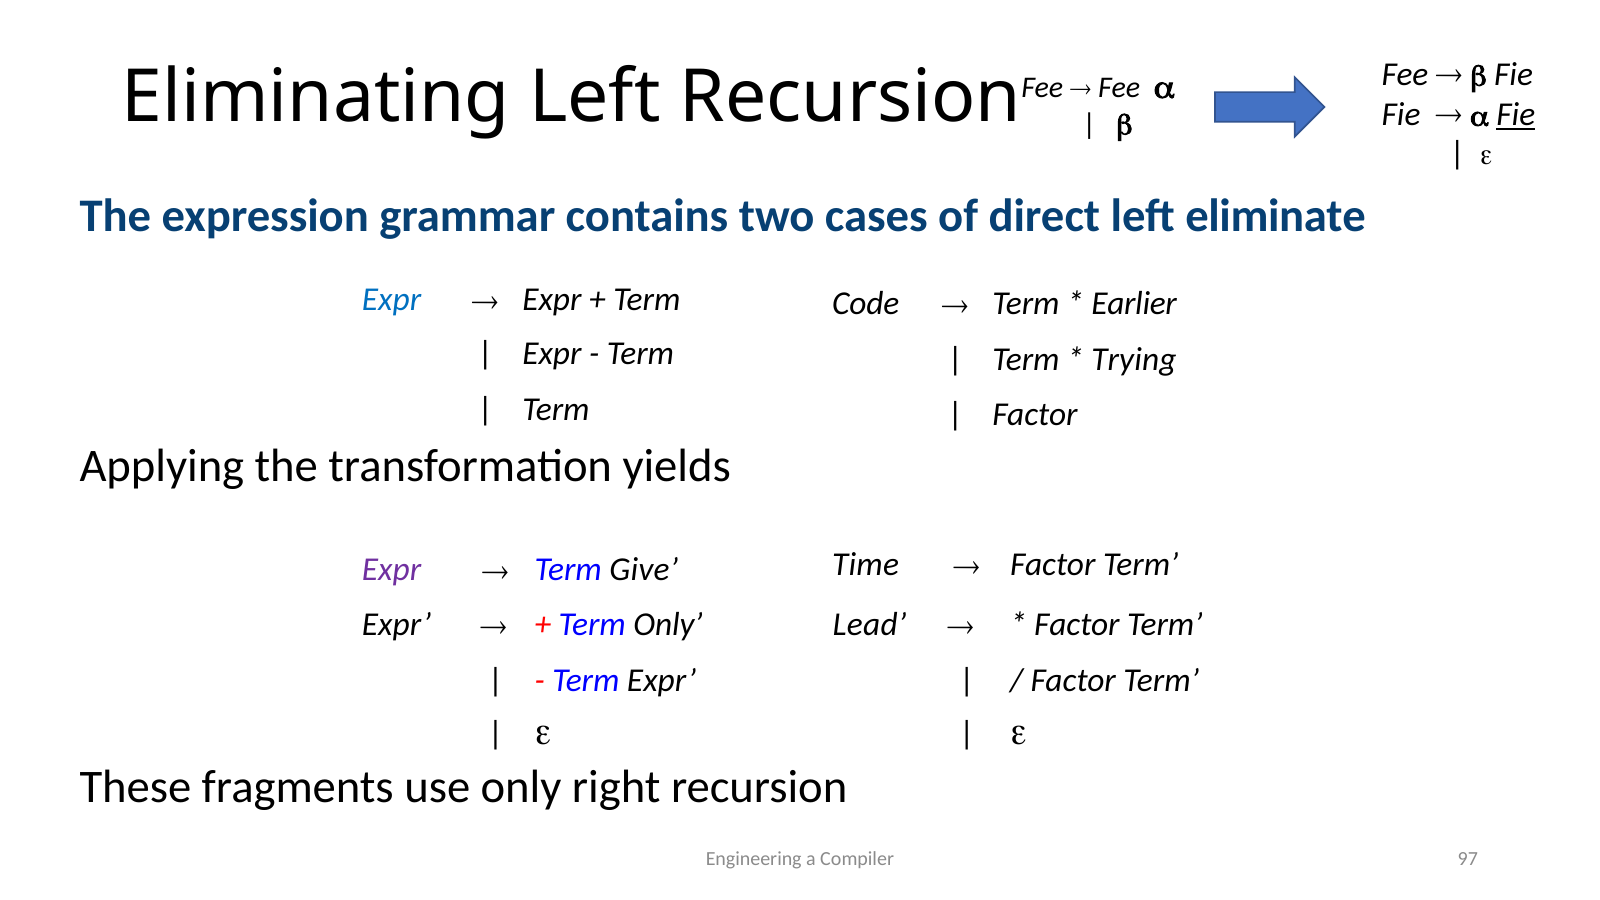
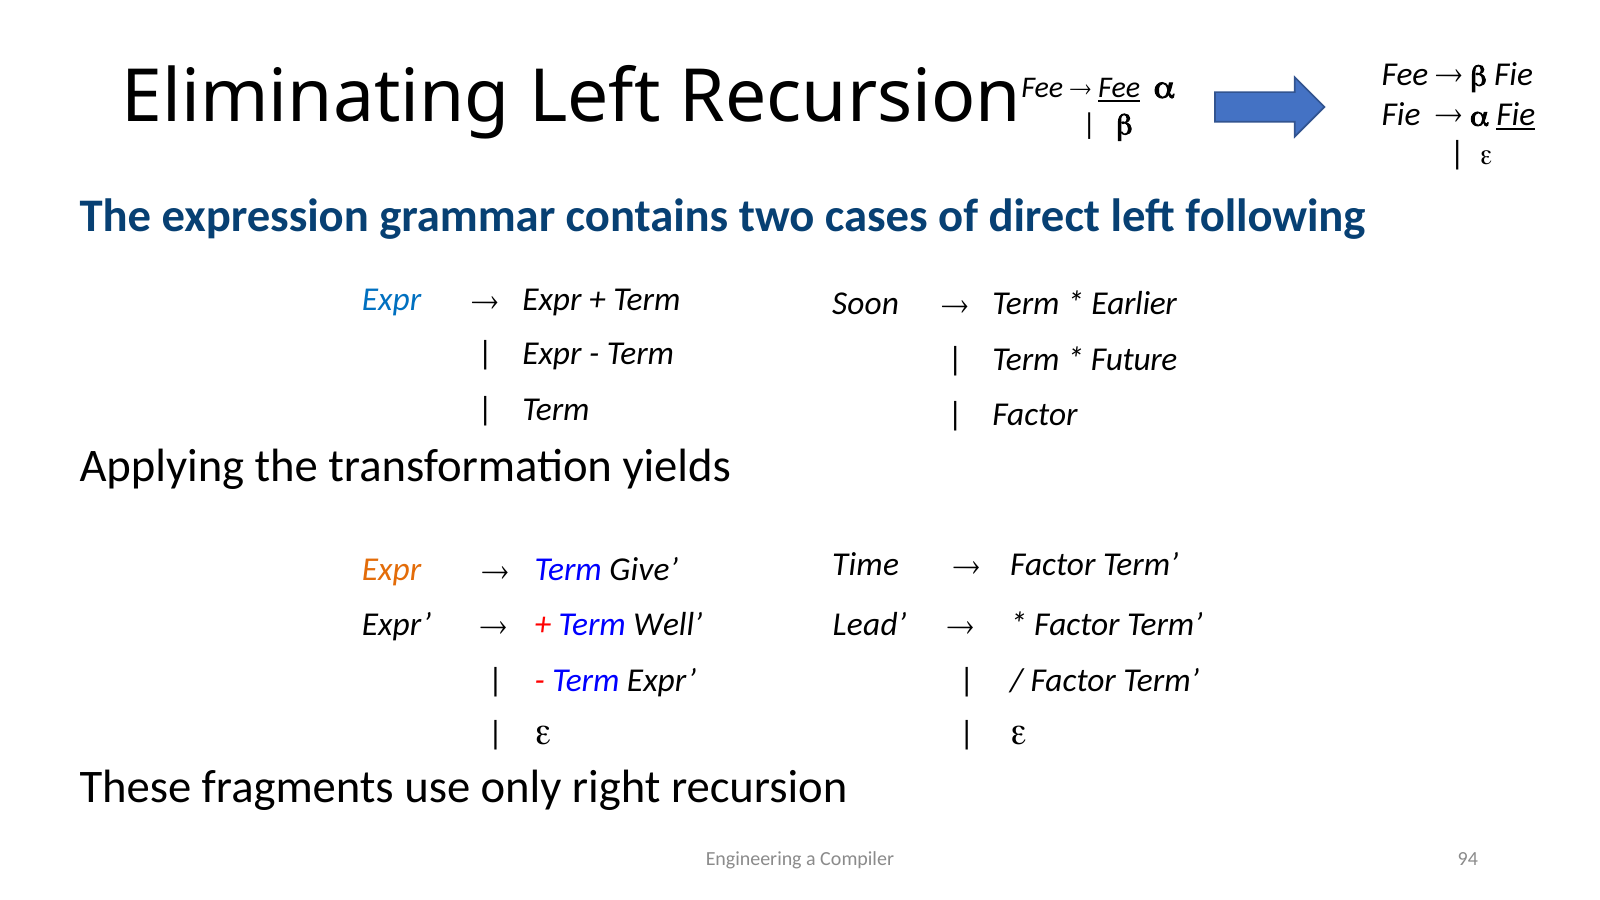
Fee underline: none -> present (1119, 88)
eliminate: eliminate -> following (1275, 216)
Code: Code -> Soon (866, 304)
Trying: Trying -> Future (1134, 359)
Expr colour: purple -> orange (392, 569)
Term Only: Only -> Well (668, 625)
97: 97 -> 94 (1468, 859)
